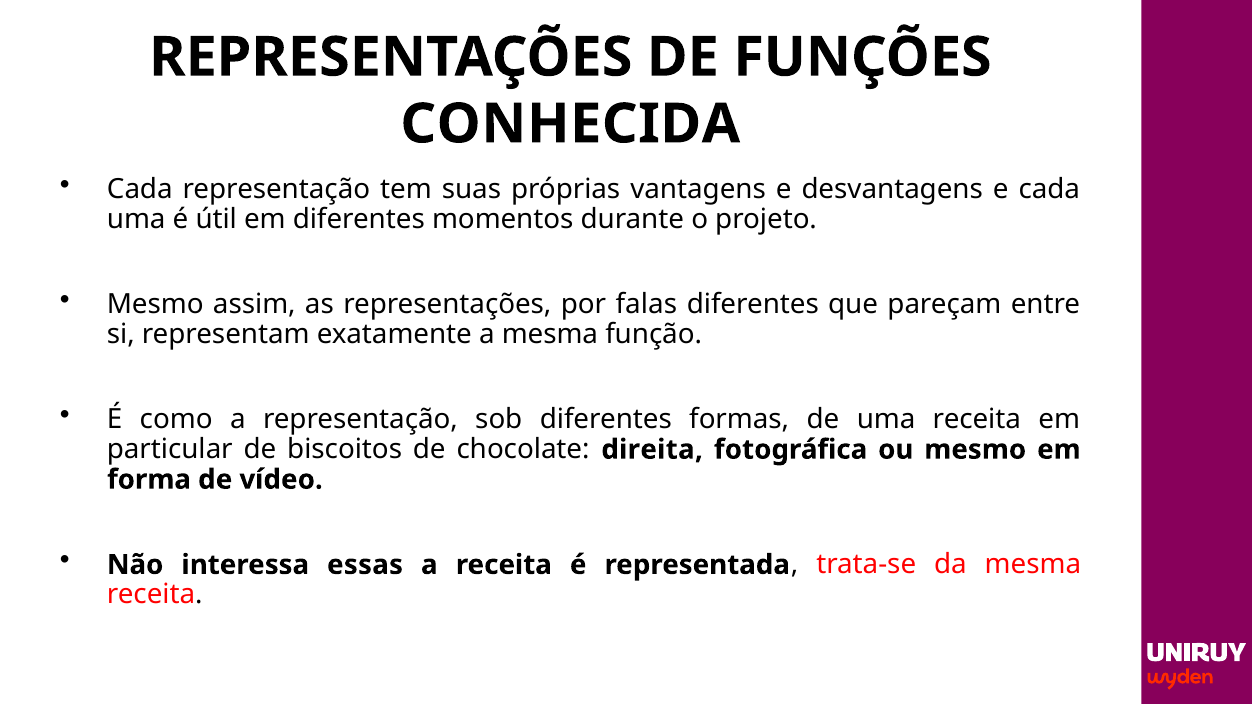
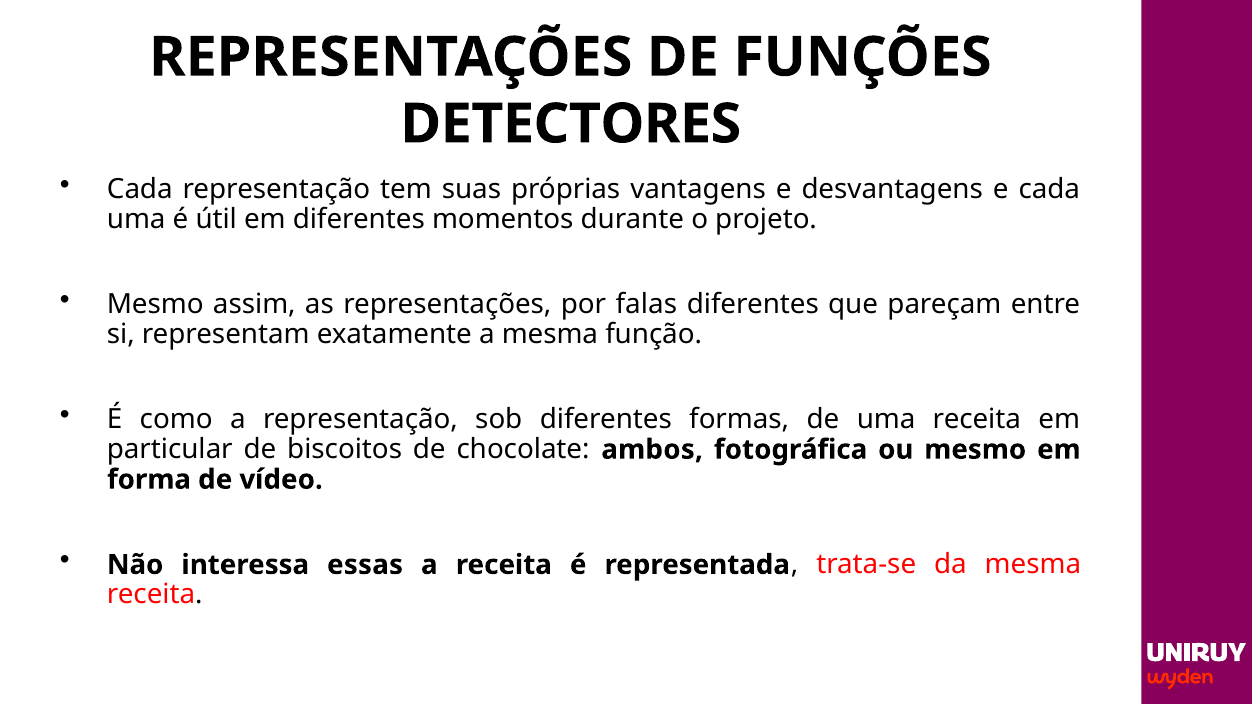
CONHECIDA: CONHECIDA -> DETECTORES (571, 124)
direita: direita -> ambos (652, 450)
